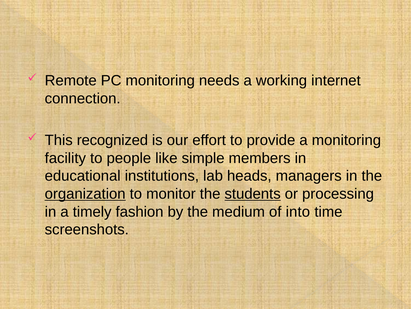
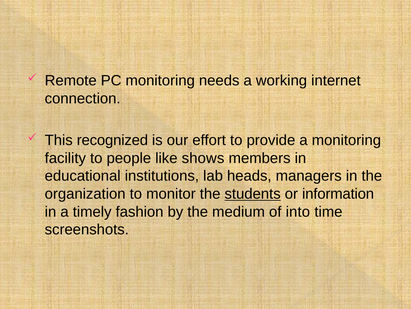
simple: simple -> shows (203, 158)
organization underline: present -> none (85, 193)
processing: processing -> information (338, 193)
